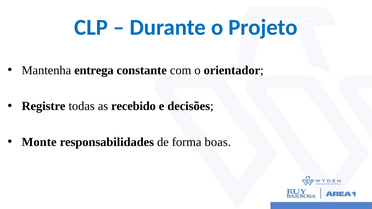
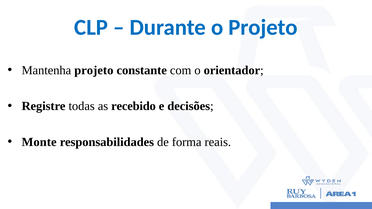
Mantenha entrega: entrega -> projeto (94, 70)
boas: boas -> reais (218, 142)
